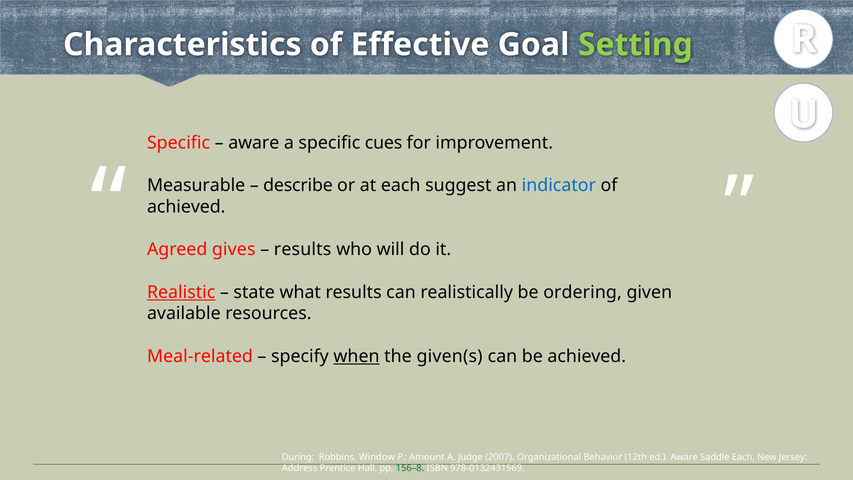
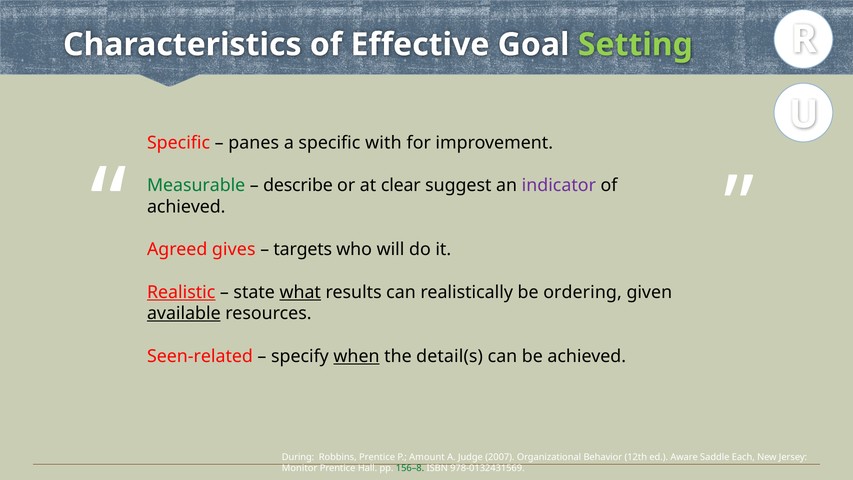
aware: aware -> panes (254, 143)
cues: cues -> with (383, 143)
Measurable colour: black -> green (196, 185)
at each: each -> clear (401, 185)
indicator colour: blue -> purple (559, 185)
results: results -> targets (303, 249)
what underline: none -> present (300, 292)
available underline: none -> present (184, 313)
Meal-related: Meal-related -> Seen-related (200, 356)
given(s: given(s -> detail(s (450, 356)
Robbins Window: Window -> Prentice (377, 457)
Address: Address -> Monitor (300, 468)
